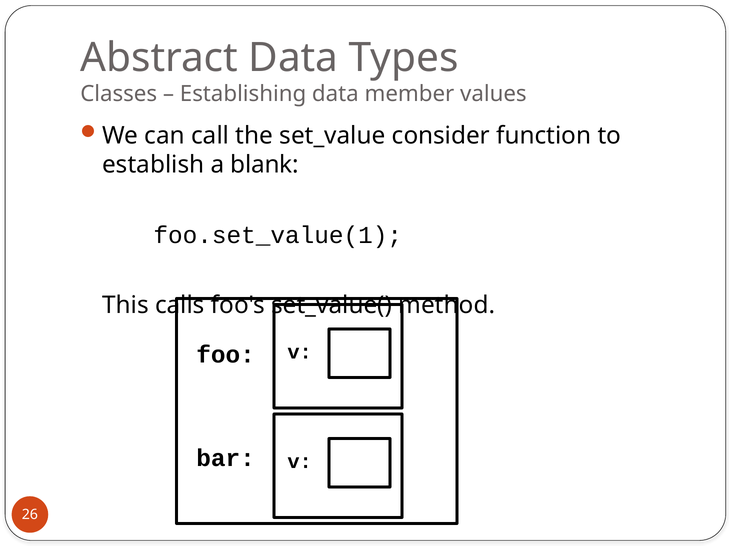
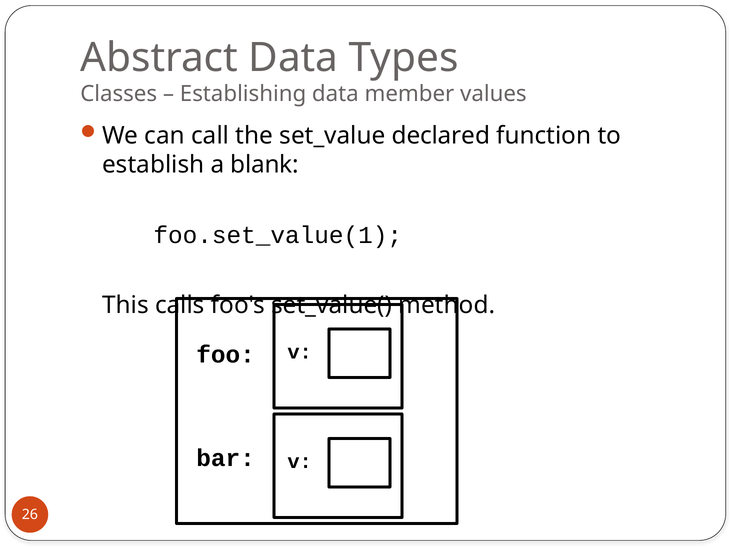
consider: consider -> declared (441, 136)
